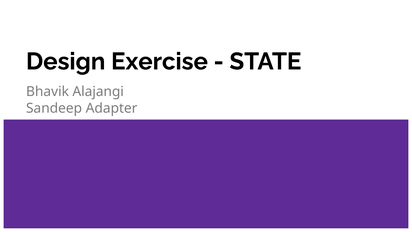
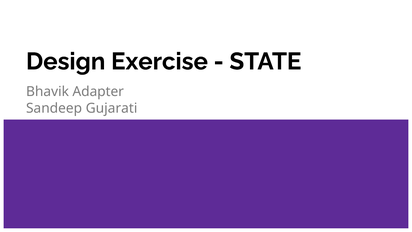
Alajangi: Alajangi -> Adapter (98, 92)
Adapter: Adapter -> Gujarati (112, 108)
